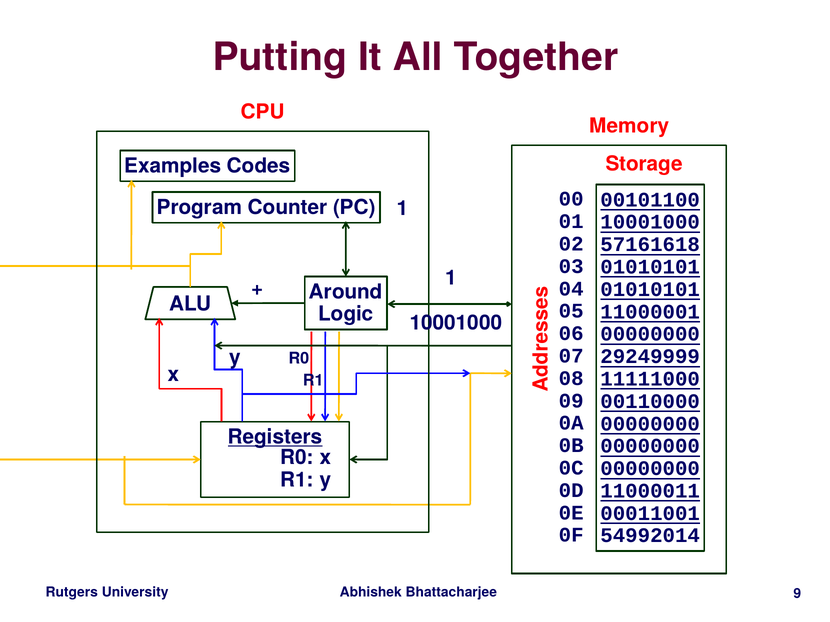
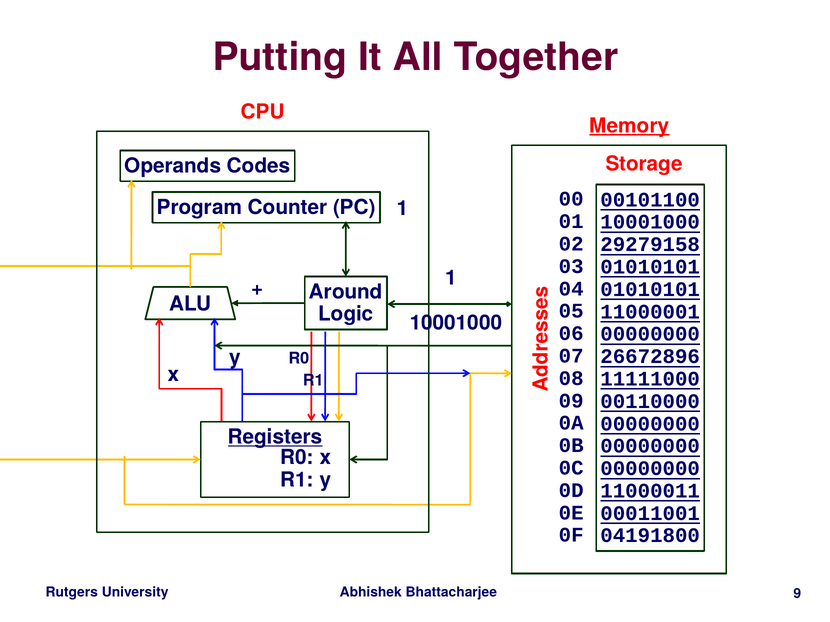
Memory underline: none -> present (629, 126)
Examples: Examples -> Operands (173, 166)
57161618: 57161618 -> 29279158 (650, 245)
29249999: 29249999 -> 26672896 (650, 357)
54992014: 54992014 -> 04191800 (650, 536)
